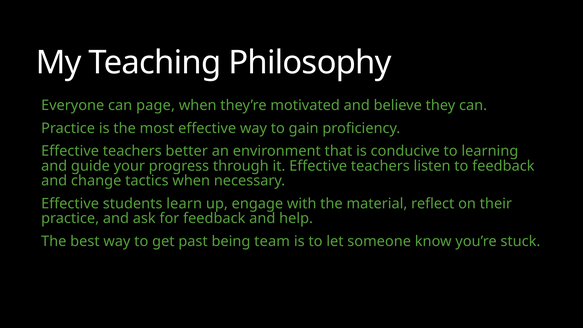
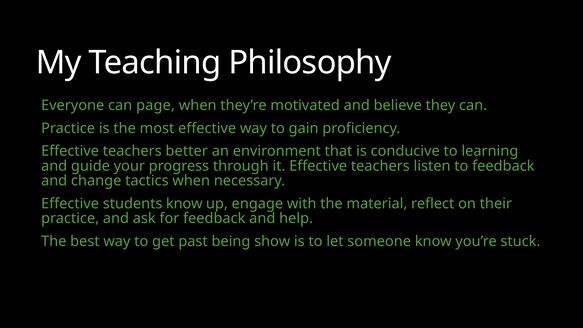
students learn: learn -> know (184, 204)
team: team -> show (272, 241)
